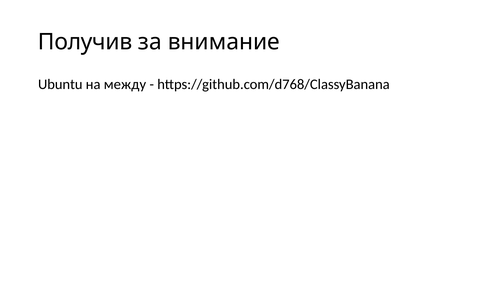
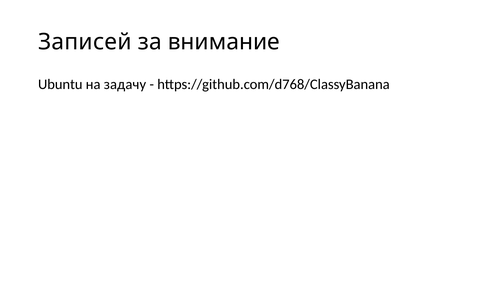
Получив: Получив -> Записей (85, 42)
между: между -> задачу (125, 84)
